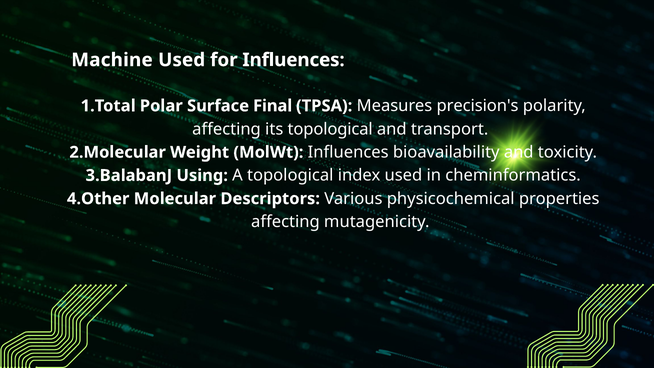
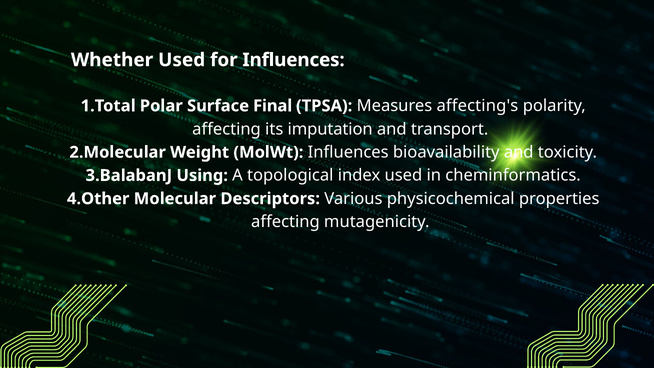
Machine: Machine -> Whether (112, 60)
precision's: precision's -> affecting's (477, 106)
its topological: topological -> imputation (330, 129)
